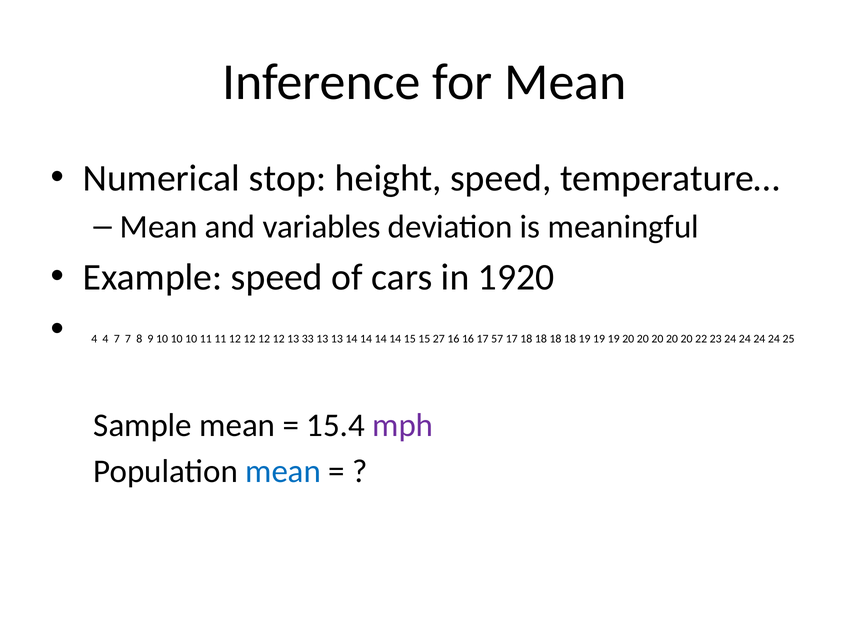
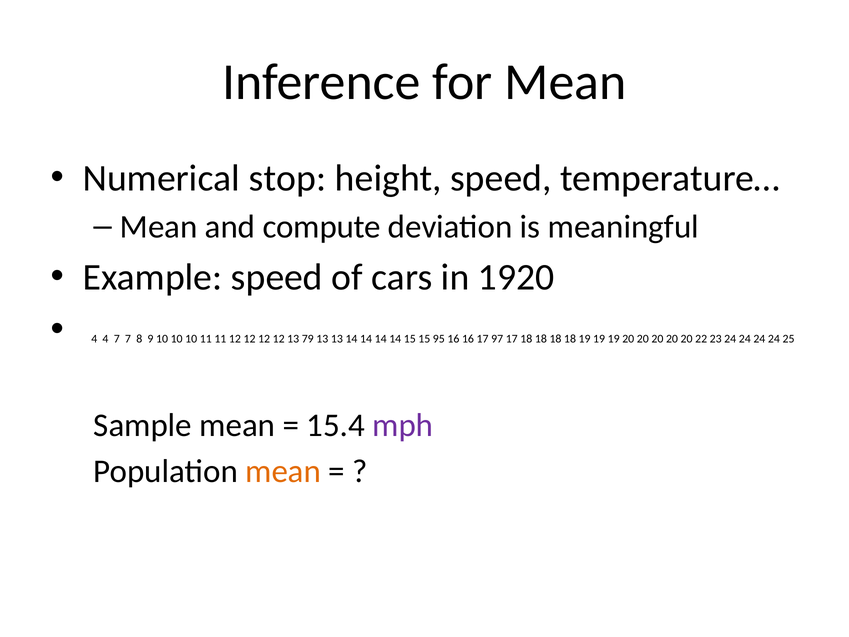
variables: variables -> compute (322, 227)
33: 33 -> 79 (308, 339)
27: 27 -> 95 (439, 339)
57: 57 -> 97 (497, 339)
mean colour: blue -> orange (283, 471)
